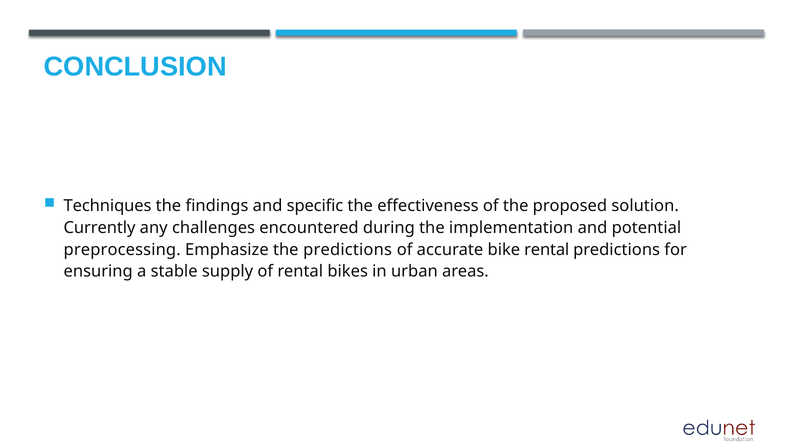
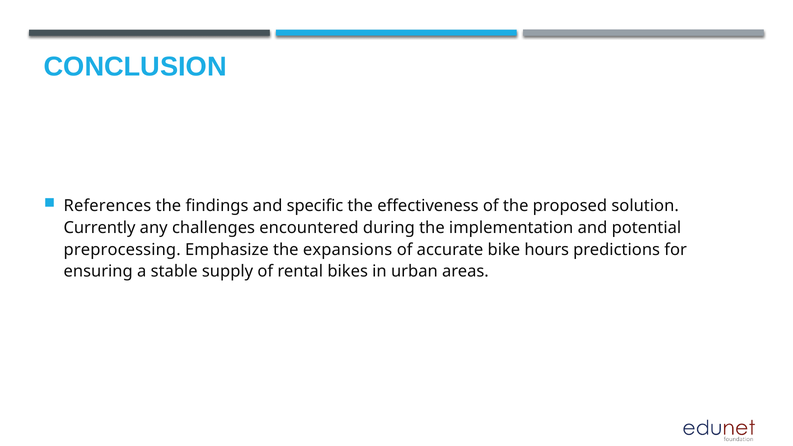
Techniques: Techniques -> References (107, 206)
the predictions: predictions -> expansions (348, 250)
bike rental: rental -> hours (547, 250)
